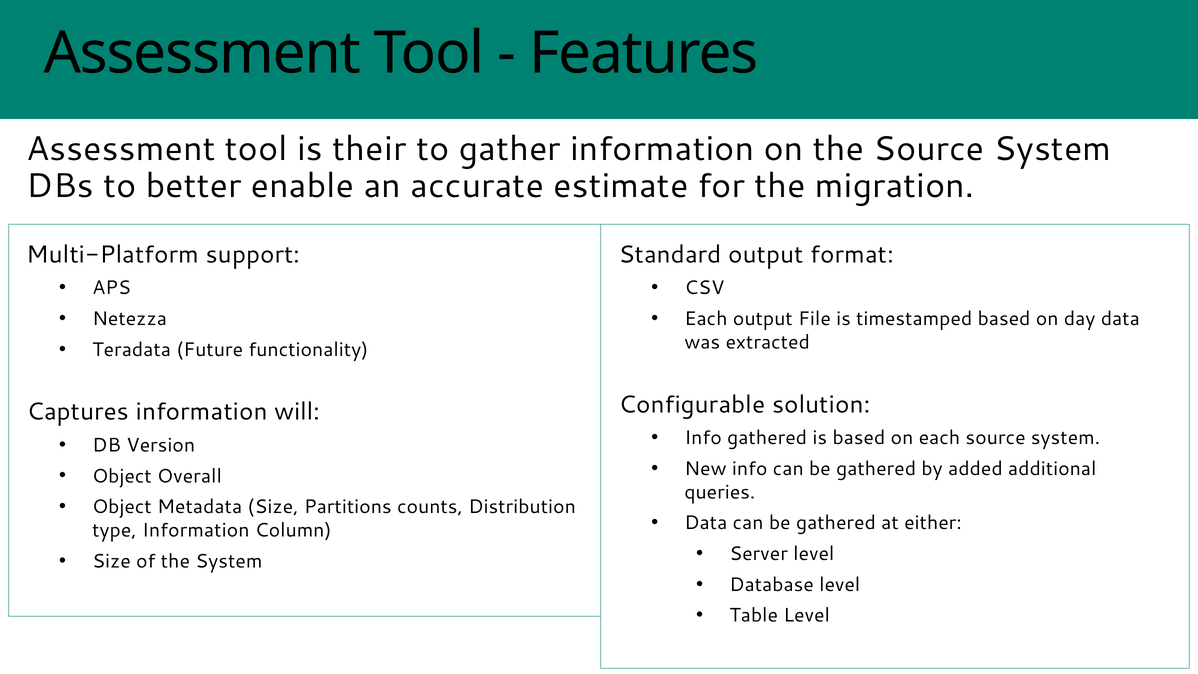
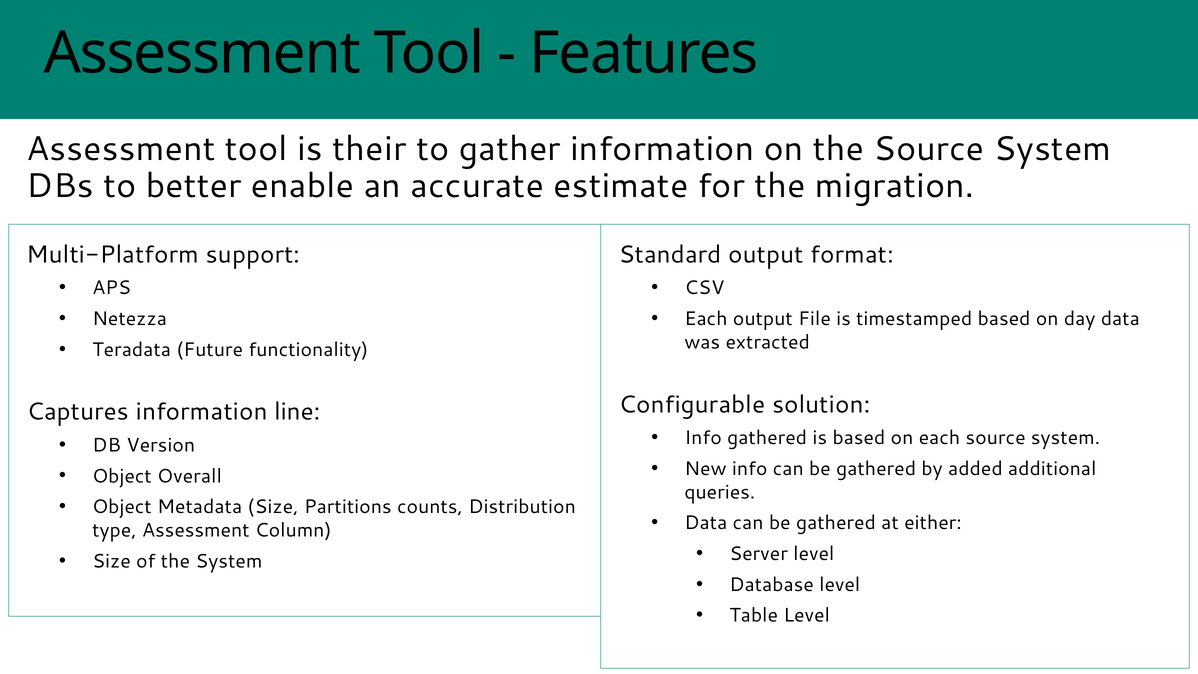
will: will -> line (297, 412)
type Information: Information -> Assessment (196, 530)
